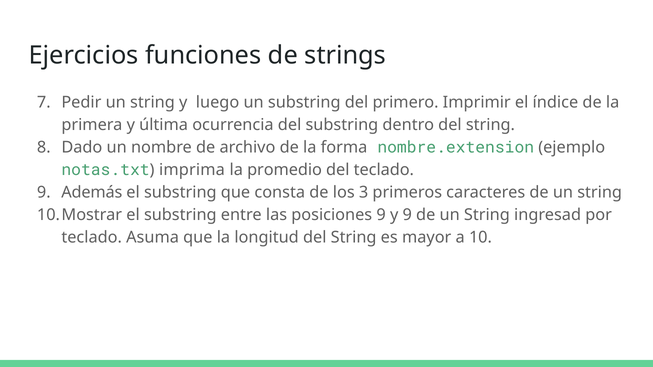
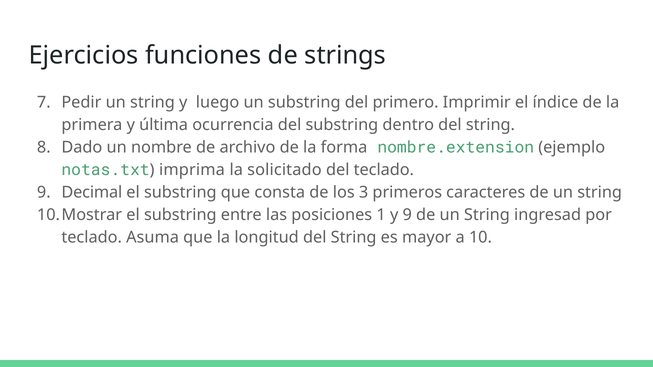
promedio: promedio -> solicitado (284, 170)
Además: Además -> Decimal (92, 193)
posiciones 9: 9 -> 1 (381, 215)
